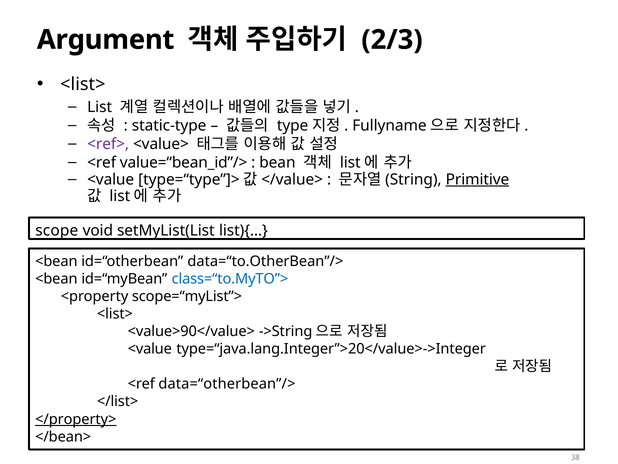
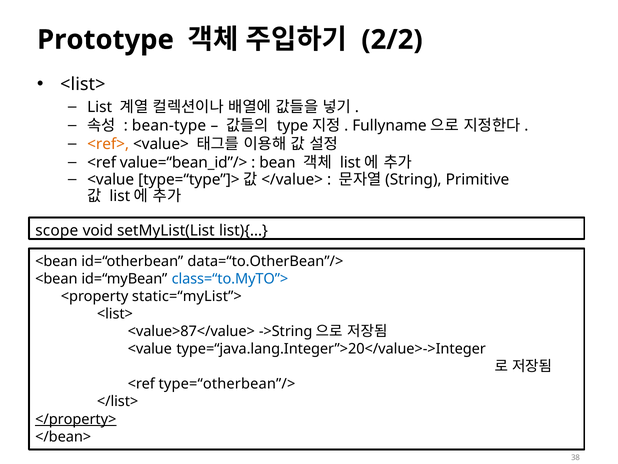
Argument: Argument -> Prototype (105, 40)
2/3: 2/3 -> 2/2 (392, 40)
static-type: static-type -> bean-type (169, 125)
<ref> colour: purple -> orange (108, 144)
Primitive underline: present -> none (477, 179)
scope=“myList”>: scope=“myList”> -> static=“myList”> (187, 296)
<value>90</value>: <value>90</value> -> <value>87</value> (191, 331)
data=“otherbean”/>: data=“otherbean”/> -> type=“otherbean”/> (227, 384)
